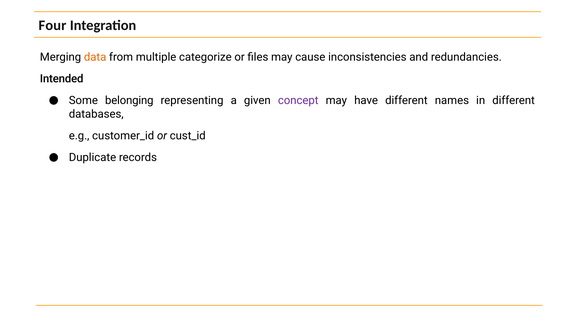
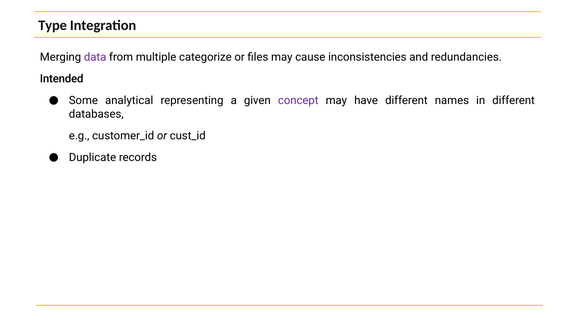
Four: Four -> Type (53, 25)
data colour: orange -> purple (95, 57)
belonging: belonging -> analytical (129, 100)
